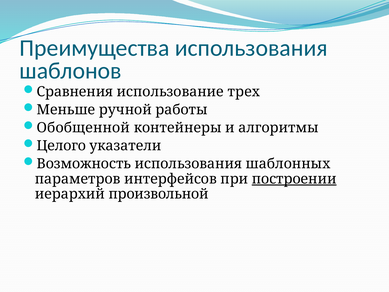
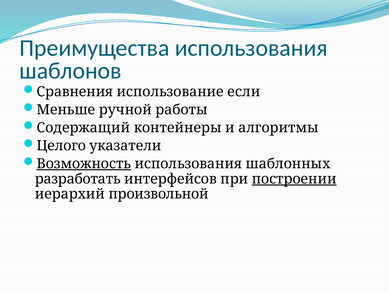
трех: трех -> если (244, 92)
Обобщенной: Обобщенной -> Содержащий (83, 128)
Возможность underline: none -> present (84, 164)
параметров: параметров -> разработать (78, 179)
